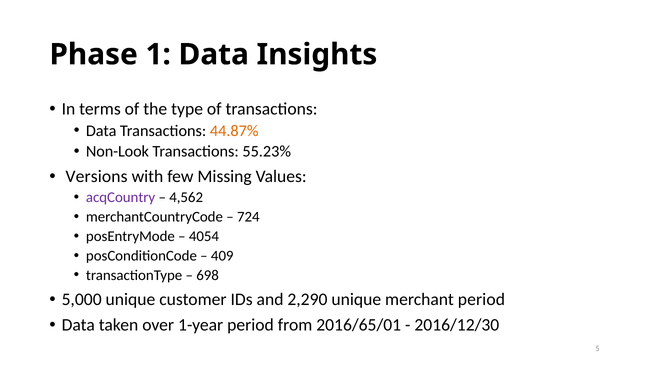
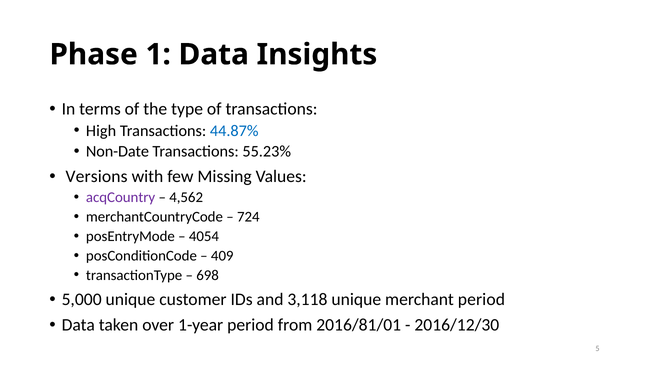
Data: Data -> High (101, 131)
44.87% colour: orange -> blue (234, 131)
Non-Look: Non-Look -> Non-Date (117, 152)
2,290: 2,290 -> 3,118 (307, 299)
2016/65/01: 2016/65/01 -> 2016/81/01 (359, 325)
